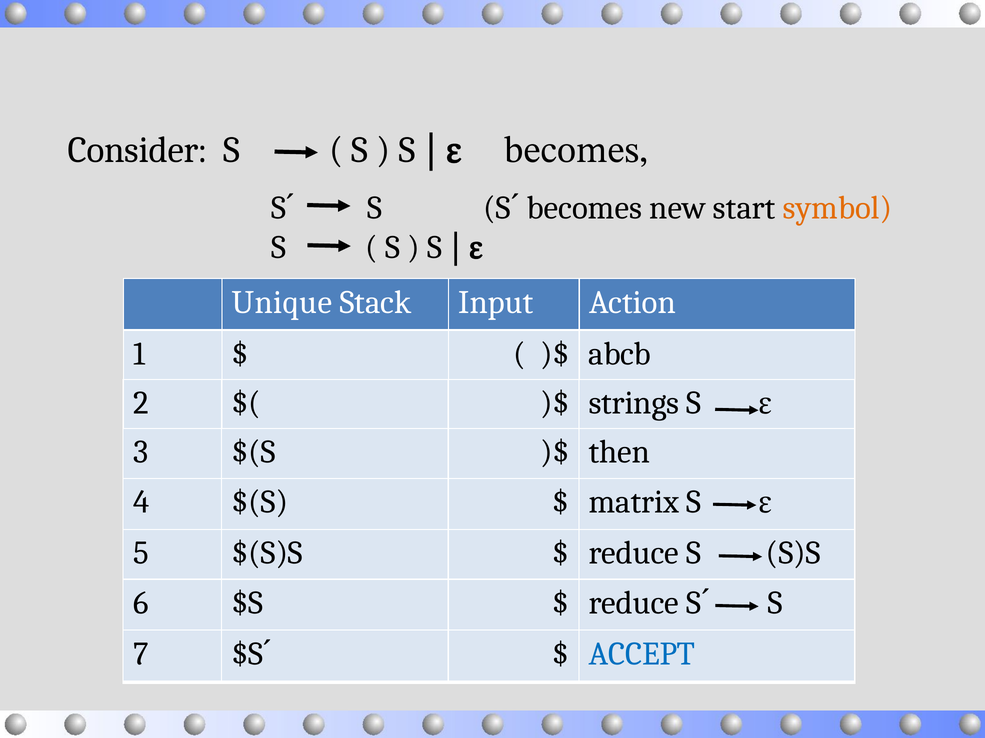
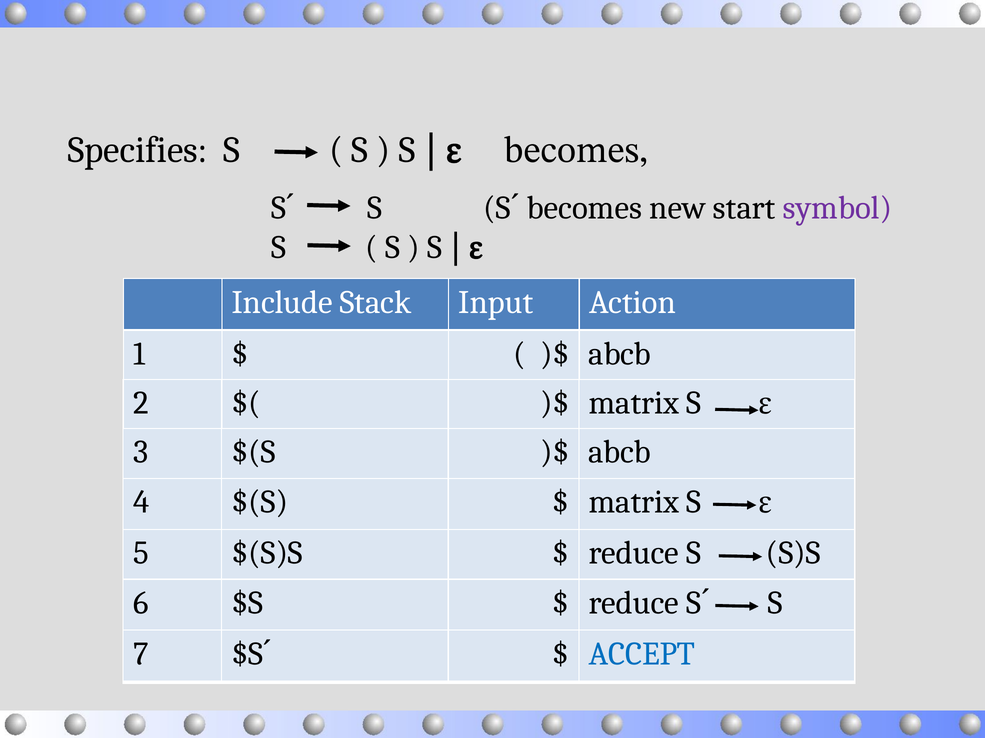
Consider: Consider -> Specifies (138, 150)
symbol colour: orange -> purple (838, 208)
Unique: Unique -> Include (282, 302)
strings: strings -> matrix (634, 403)
then: then -> abcb (619, 452)
